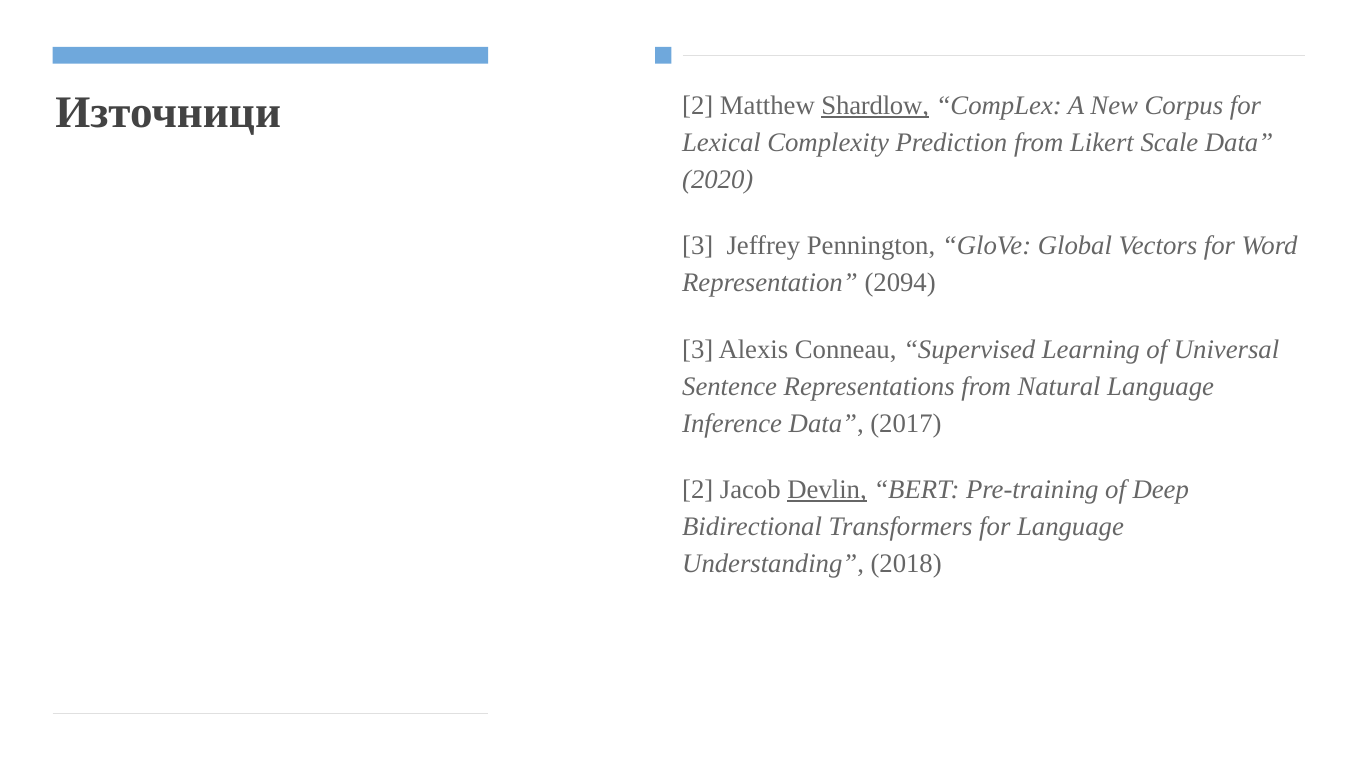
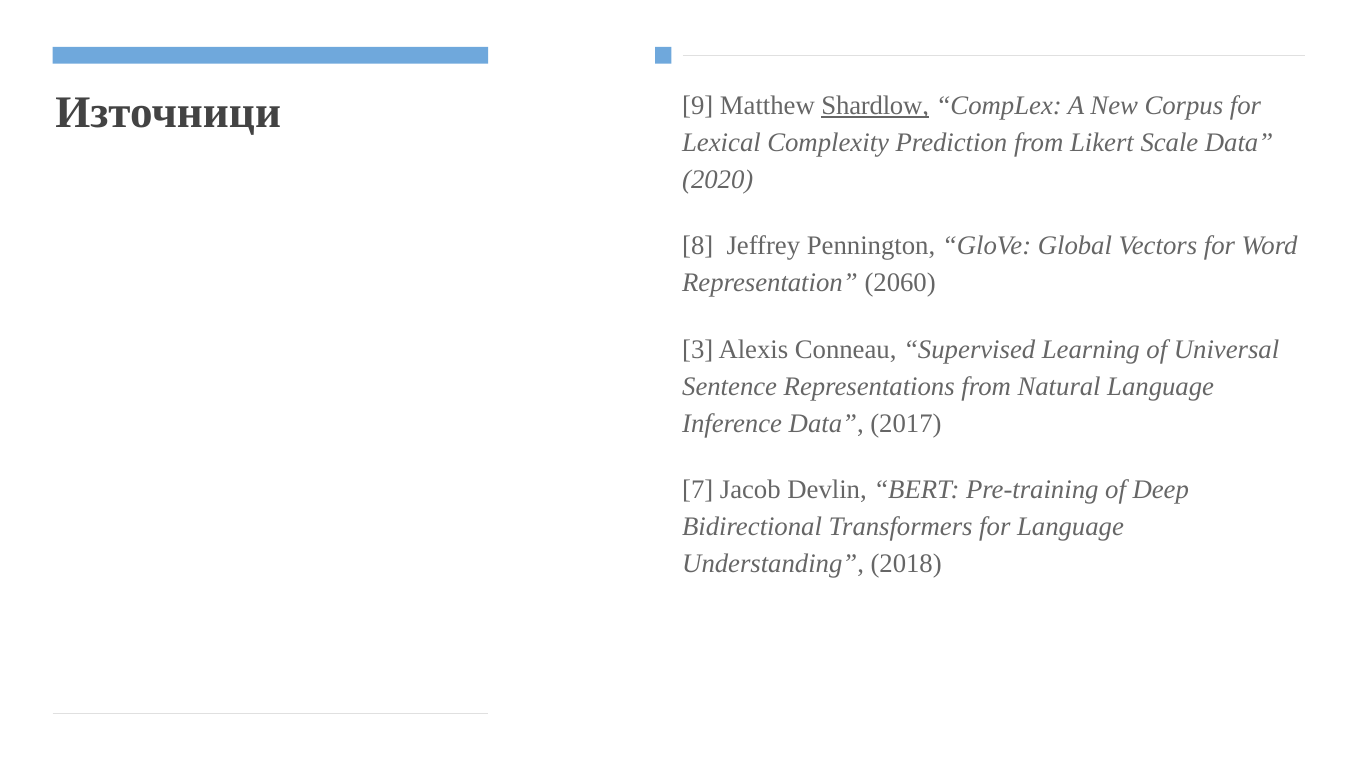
Източници 2: 2 -> 9 (698, 106)
3: 3 -> 8 (698, 246)
2094: 2094 -> 2060 (900, 283)
2: 2 -> 7 (698, 490)
Devlin underline: present -> none (827, 490)
